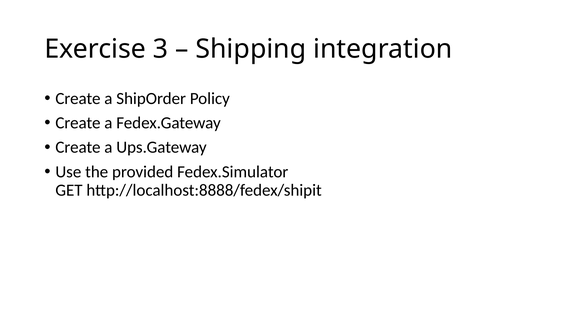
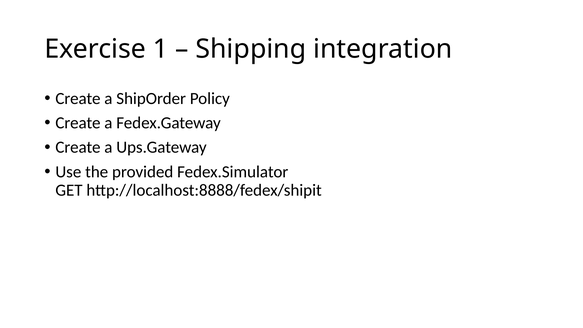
3: 3 -> 1 (161, 49)
